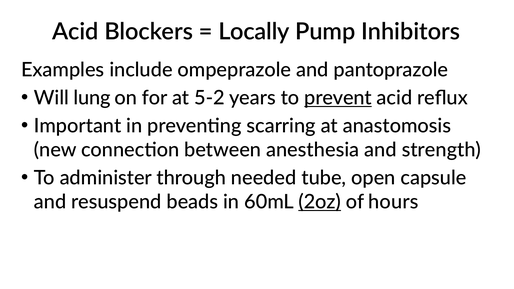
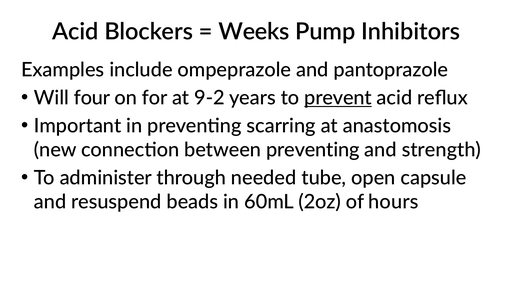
Locally: Locally -> Weeks (254, 32)
lung: lung -> four (92, 98)
5-2: 5-2 -> 9-2 (209, 98)
between anesthesia: anesthesia -> preventing (313, 150)
2oz underline: present -> none (320, 202)
